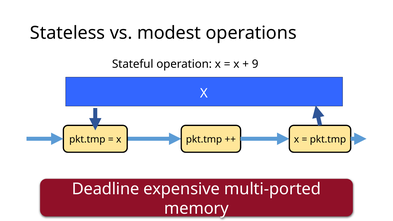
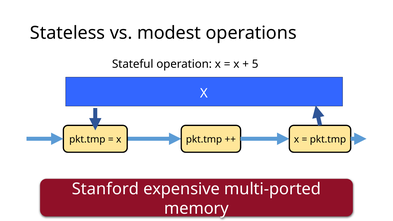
9: 9 -> 5 (255, 64)
Deadline: Deadline -> Stanford (105, 189)
